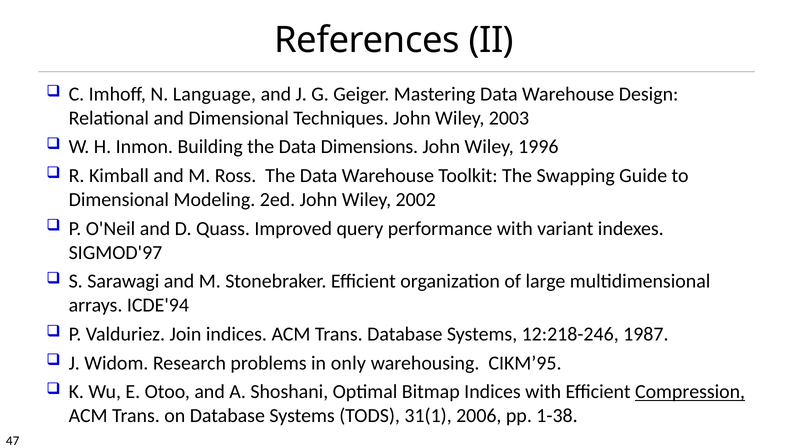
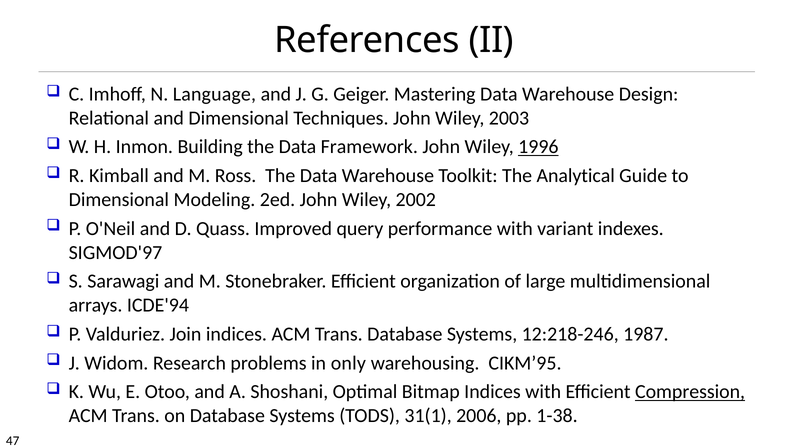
Dimensions: Dimensions -> Framework (369, 147)
1996 underline: none -> present (538, 147)
Swapping: Swapping -> Analytical (576, 176)
